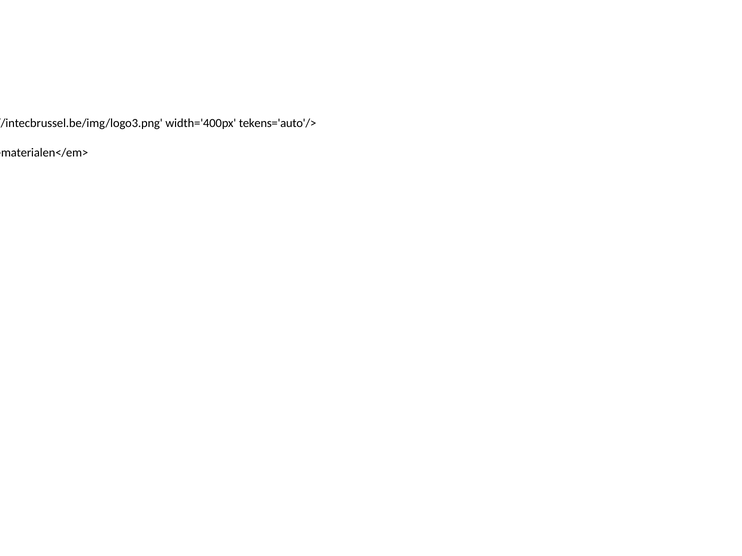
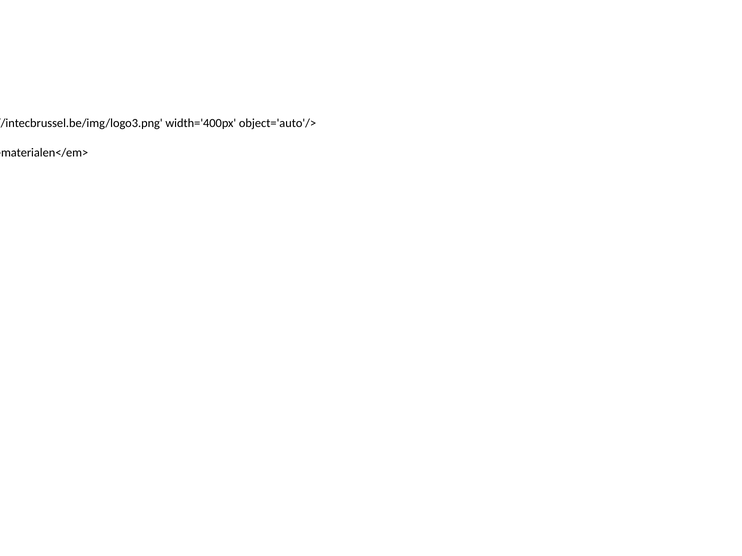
tekens='auto'/>: tekens='auto'/> -> object='auto'/> (278, 123)
